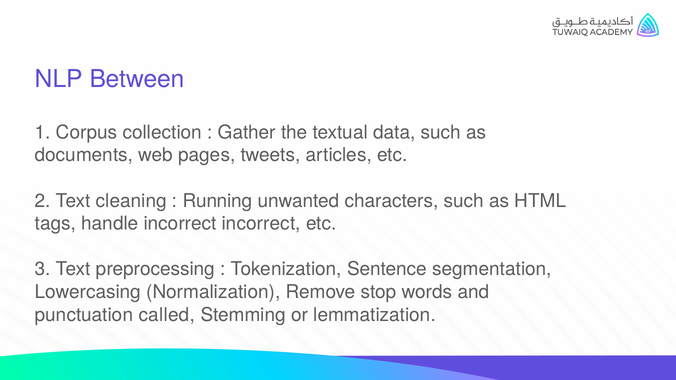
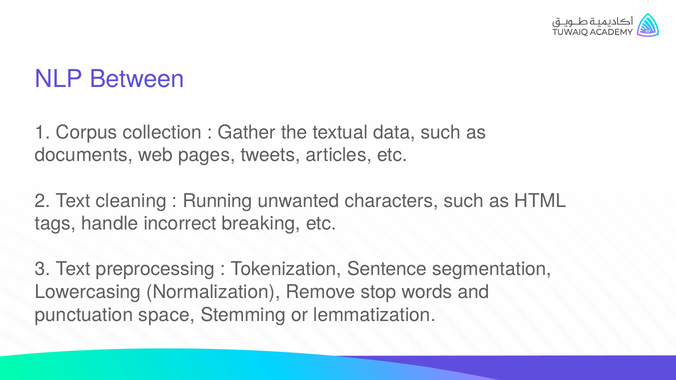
incorrect incorrect: incorrect -> breaking (261, 224)
called: called -> space (167, 315)
